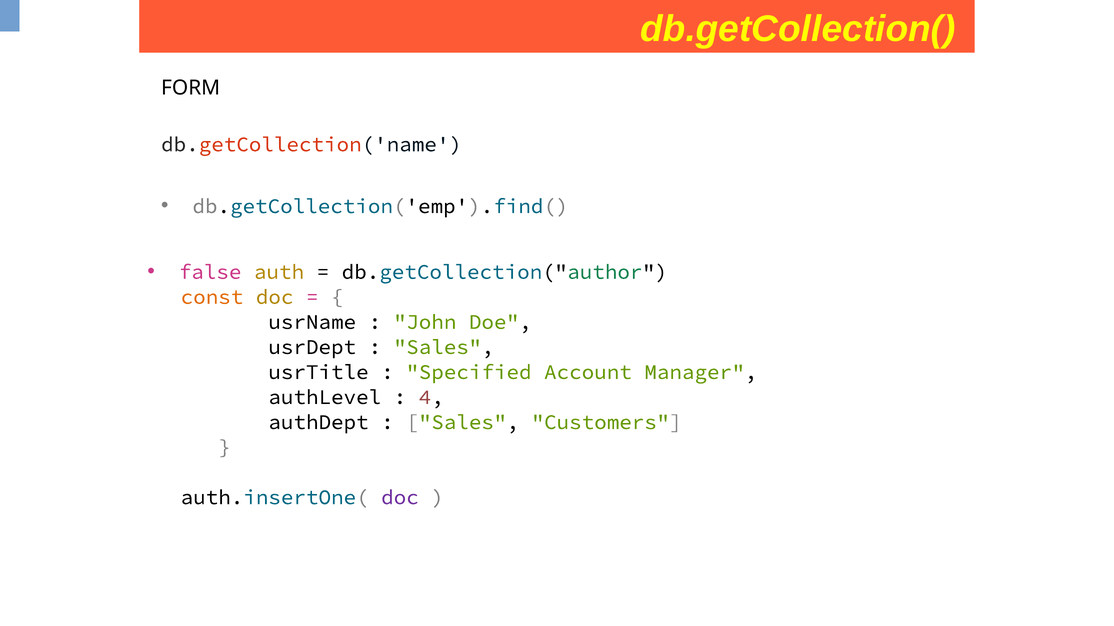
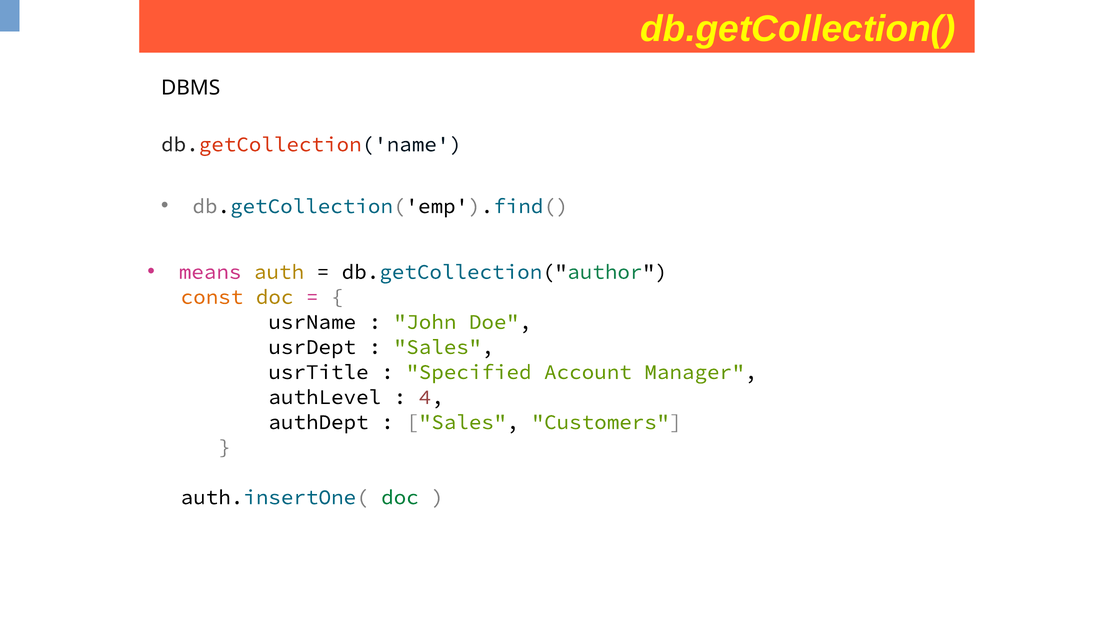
FORM: FORM -> DBMS (191, 88)
false: false -> means (210, 272)
doc colour: purple -> green (400, 498)
